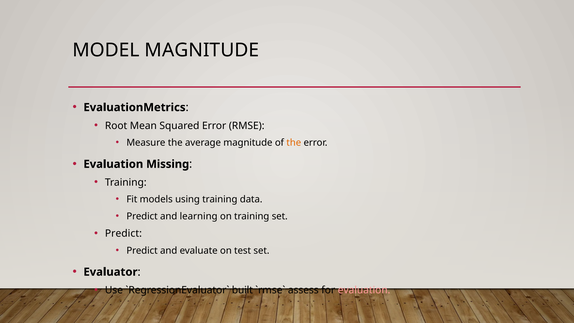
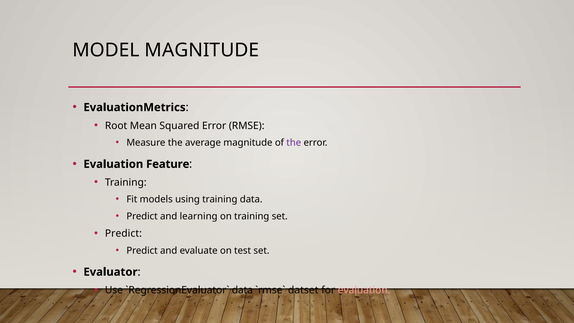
the colour: orange -> purple (294, 143)
Missing: Missing -> Feature (168, 164)
built: built -> data (242, 290)
assess: assess -> datset (303, 290)
